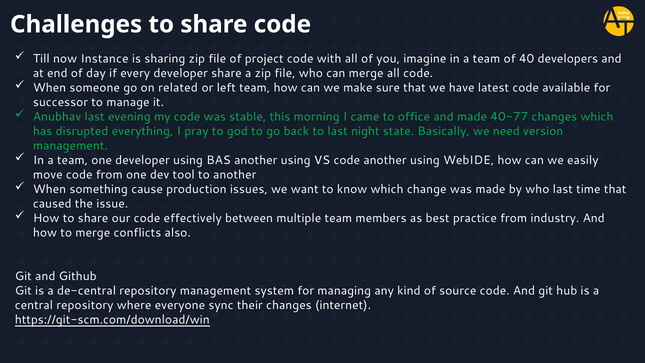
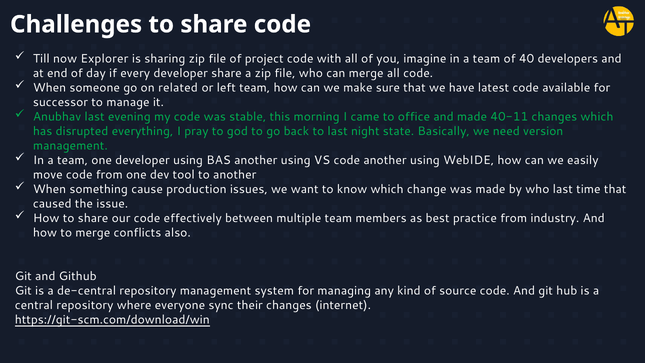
Instance: Instance -> Explorer (104, 59)
40-77: 40-77 -> 40-11 (509, 117)
